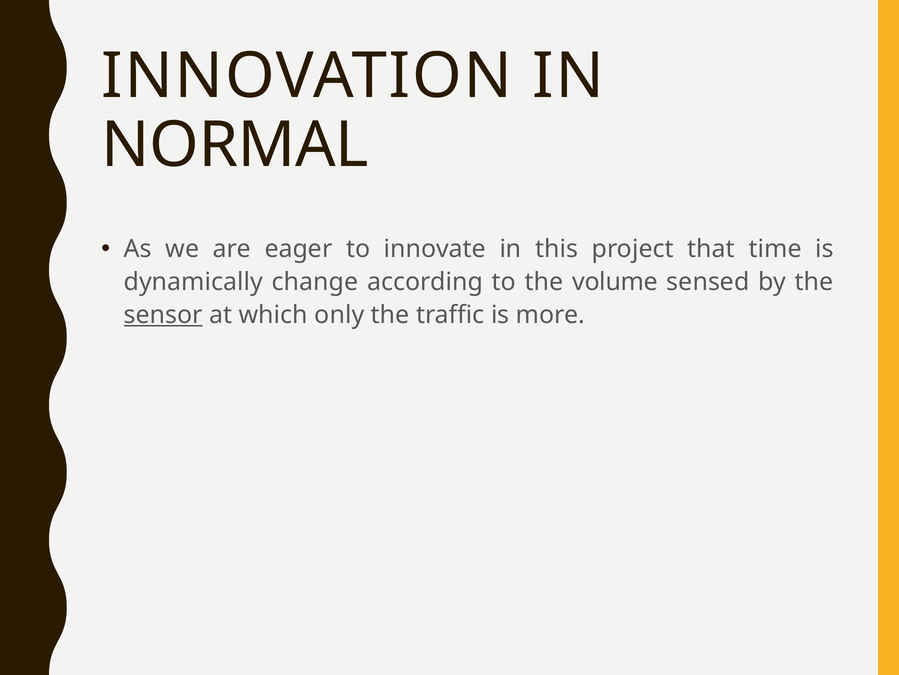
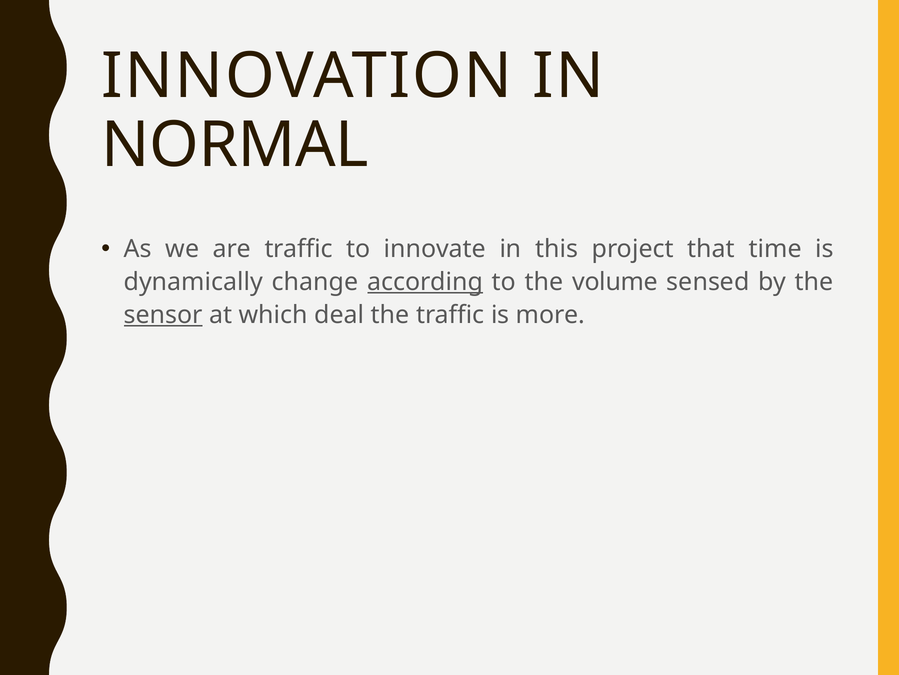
are eager: eager -> traﬃc (299, 249)
according underline: none -> present (425, 282)
only: only -> deal (339, 315)
